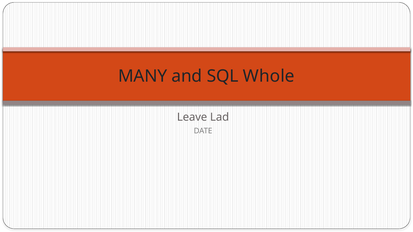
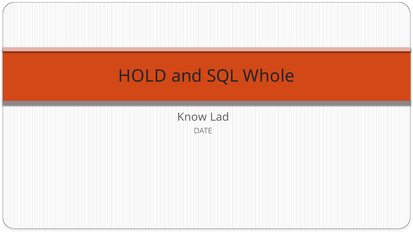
MANY: MANY -> HOLD (142, 76)
Leave: Leave -> Know (192, 117)
